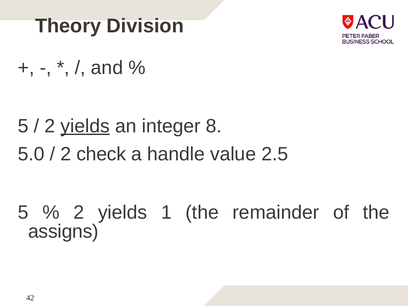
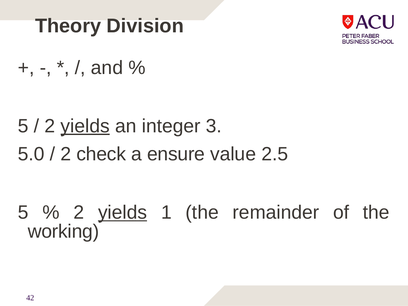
8: 8 -> 3 (214, 126)
handle: handle -> ensure (176, 154)
yields underline: none -> present (123, 213)
assigns: assigns -> working (63, 231)
